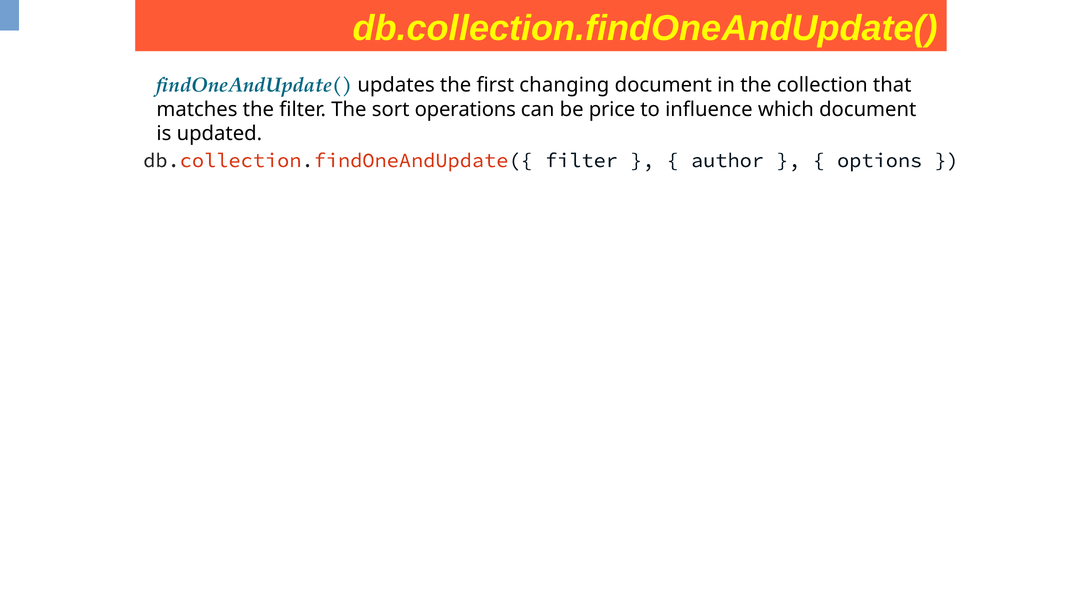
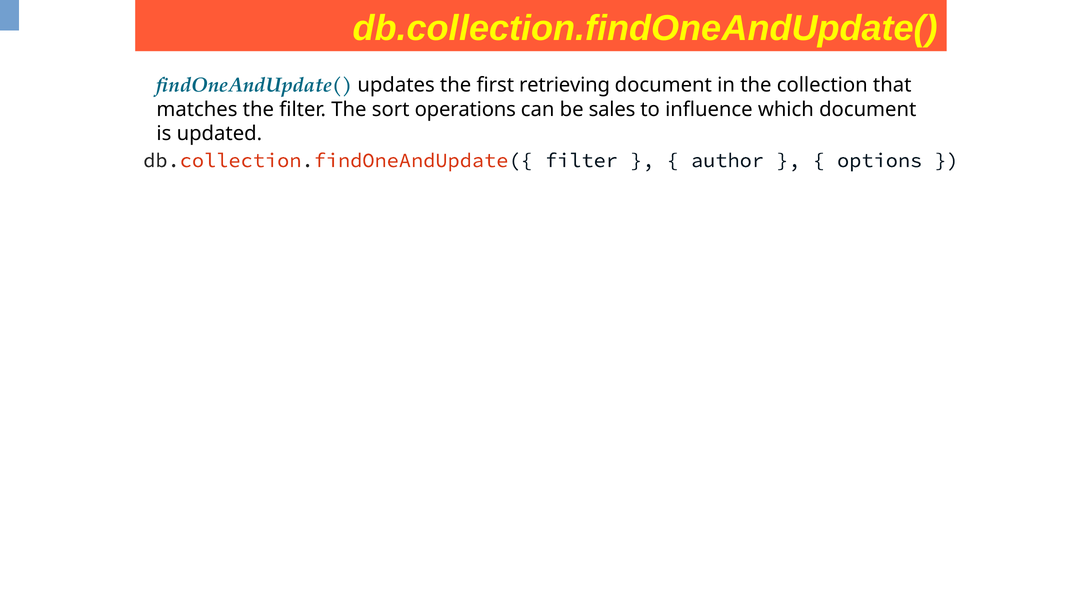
changing: changing -> retrieving (565, 85)
price: price -> sales (612, 110)
